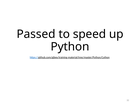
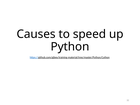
Passed: Passed -> Causes (36, 34)
